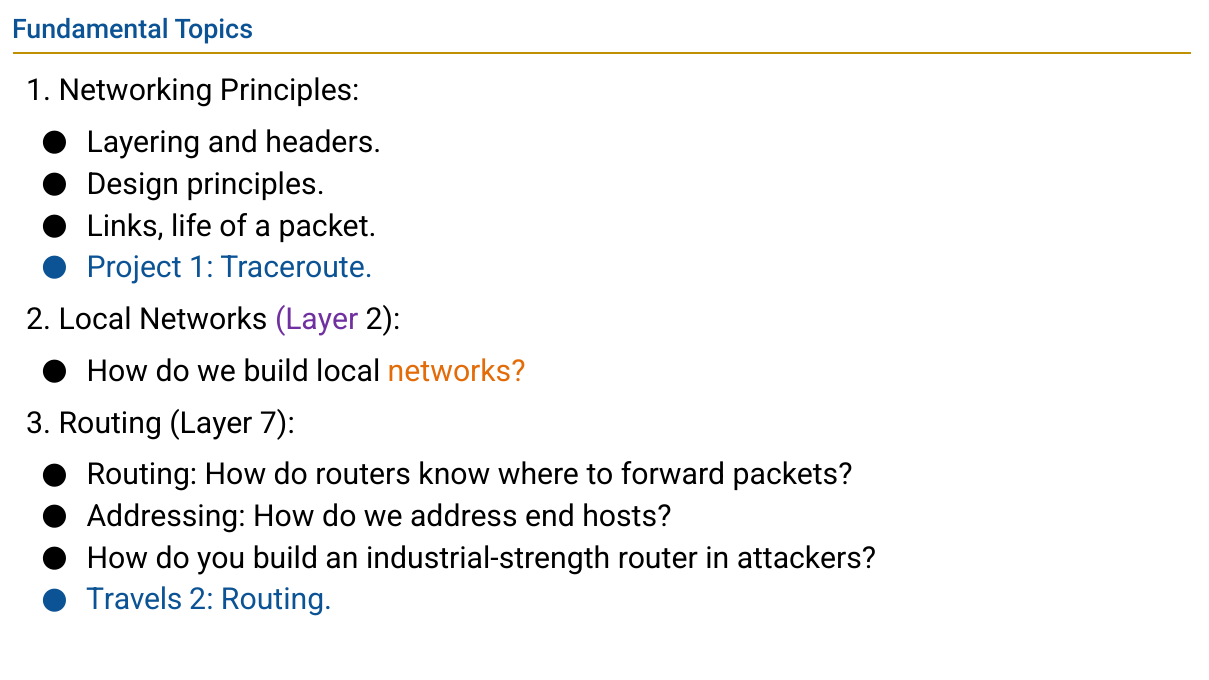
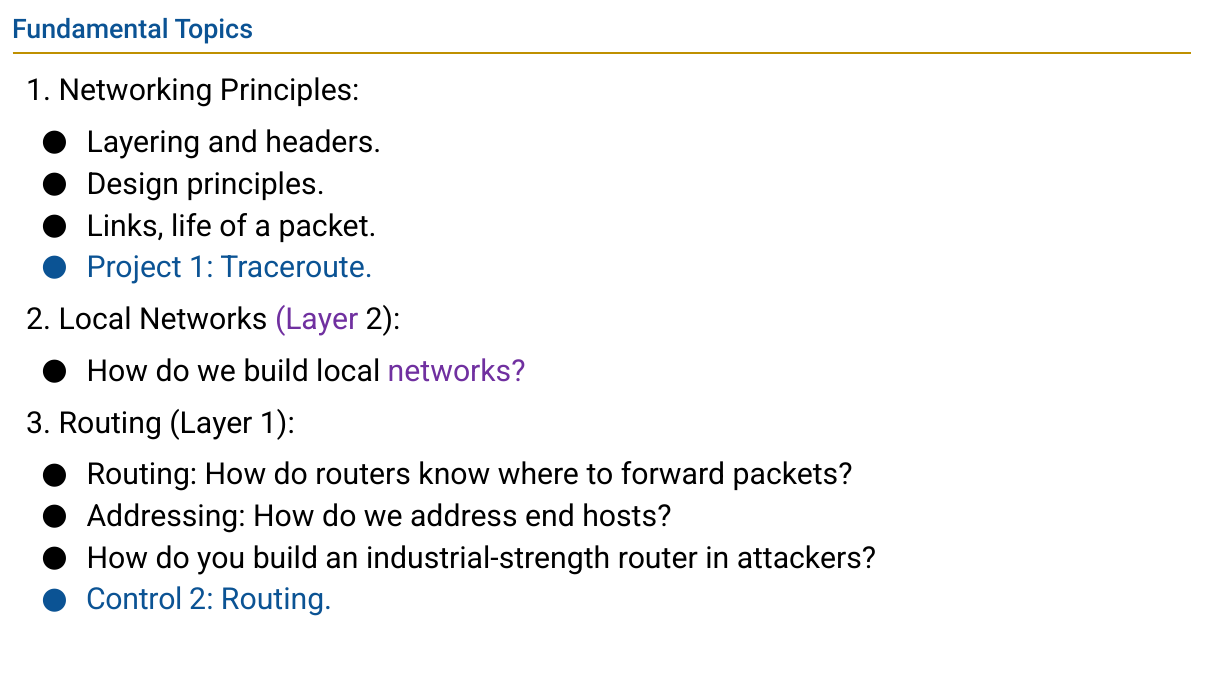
networks colour: orange -> purple (457, 371)
Layer 7: 7 -> 1 (277, 423)
Travels: Travels -> Control (134, 600)
